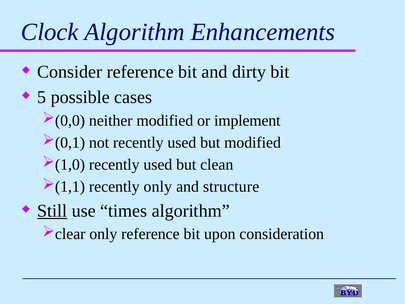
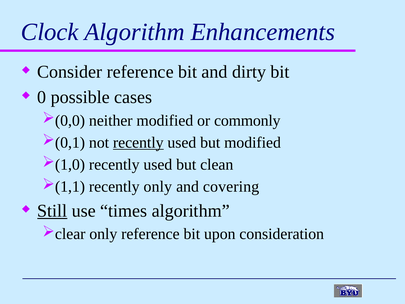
5: 5 -> 0 (42, 97)
implement: implement -> commonly (247, 120)
recently underline: none -> present (138, 142)
structure: structure -> covering (231, 187)
